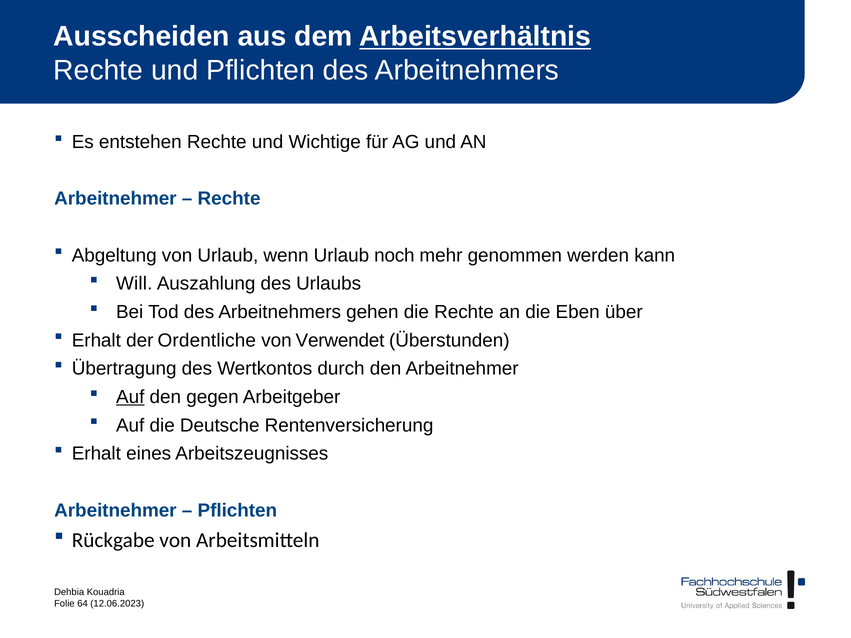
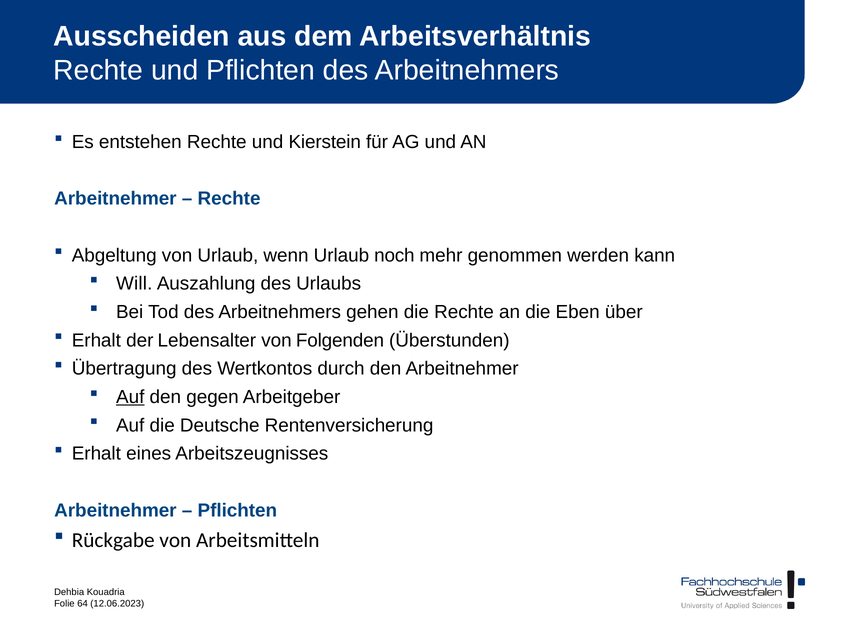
Arbeitsverhältnis underline: present -> none (475, 37)
Wichtige: Wichtige -> Kierstein (325, 142)
Ordentliche: Ordentliche -> Lebensalter (207, 340)
Verwendet: Verwendet -> Folgenden (340, 340)
